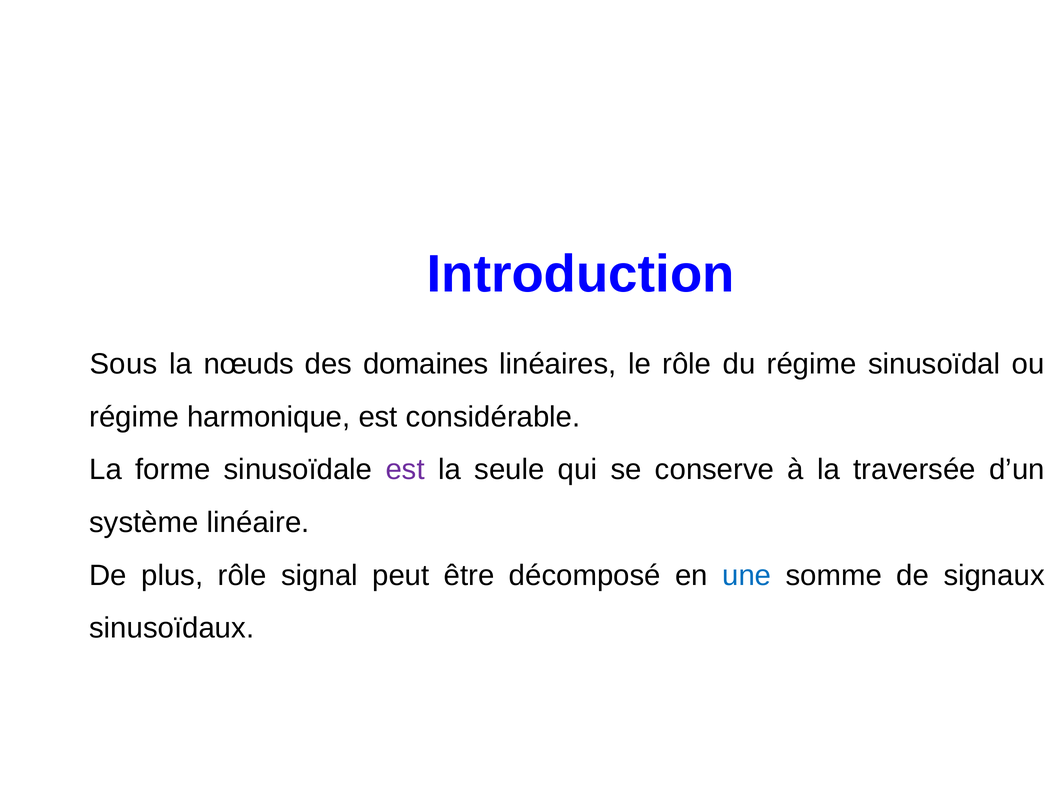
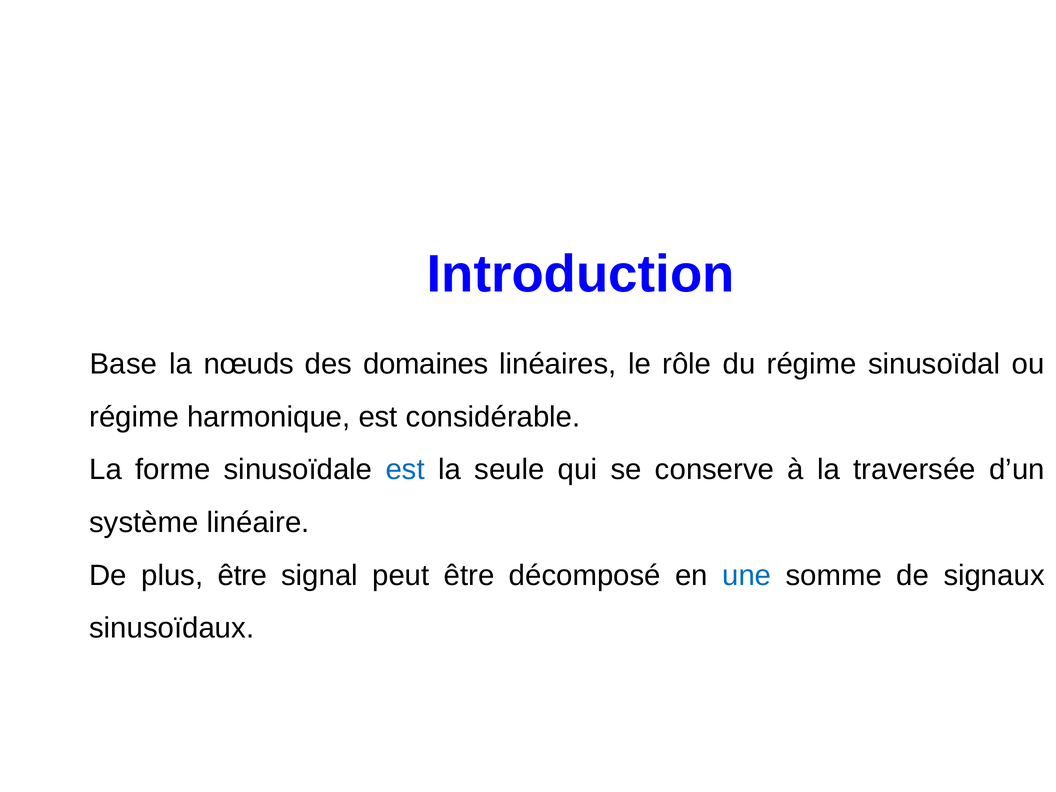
Sous: Sous -> Base (123, 364)
est colour: purple -> blue (405, 470)
plus rôle: rôle -> être (242, 575)
